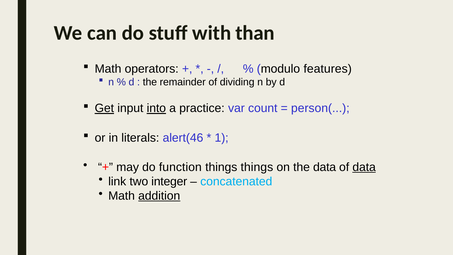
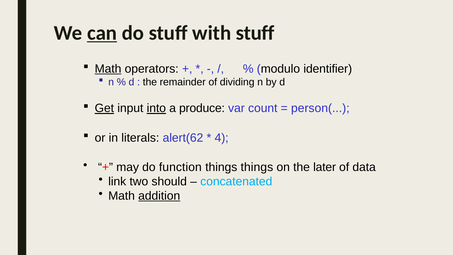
can underline: none -> present (102, 33)
with than: than -> stuff (255, 33)
Math underline: none -> present (108, 69)
features: features -> identifier (328, 69)
practice: practice -> produce (202, 108)
alert(46: alert(46 -> alert(62 (183, 138)
1: 1 -> 4 (222, 138)
the data: data -> later (325, 167)
data underline: present -> none (364, 167)
integer: integer -> should (169, 181)
